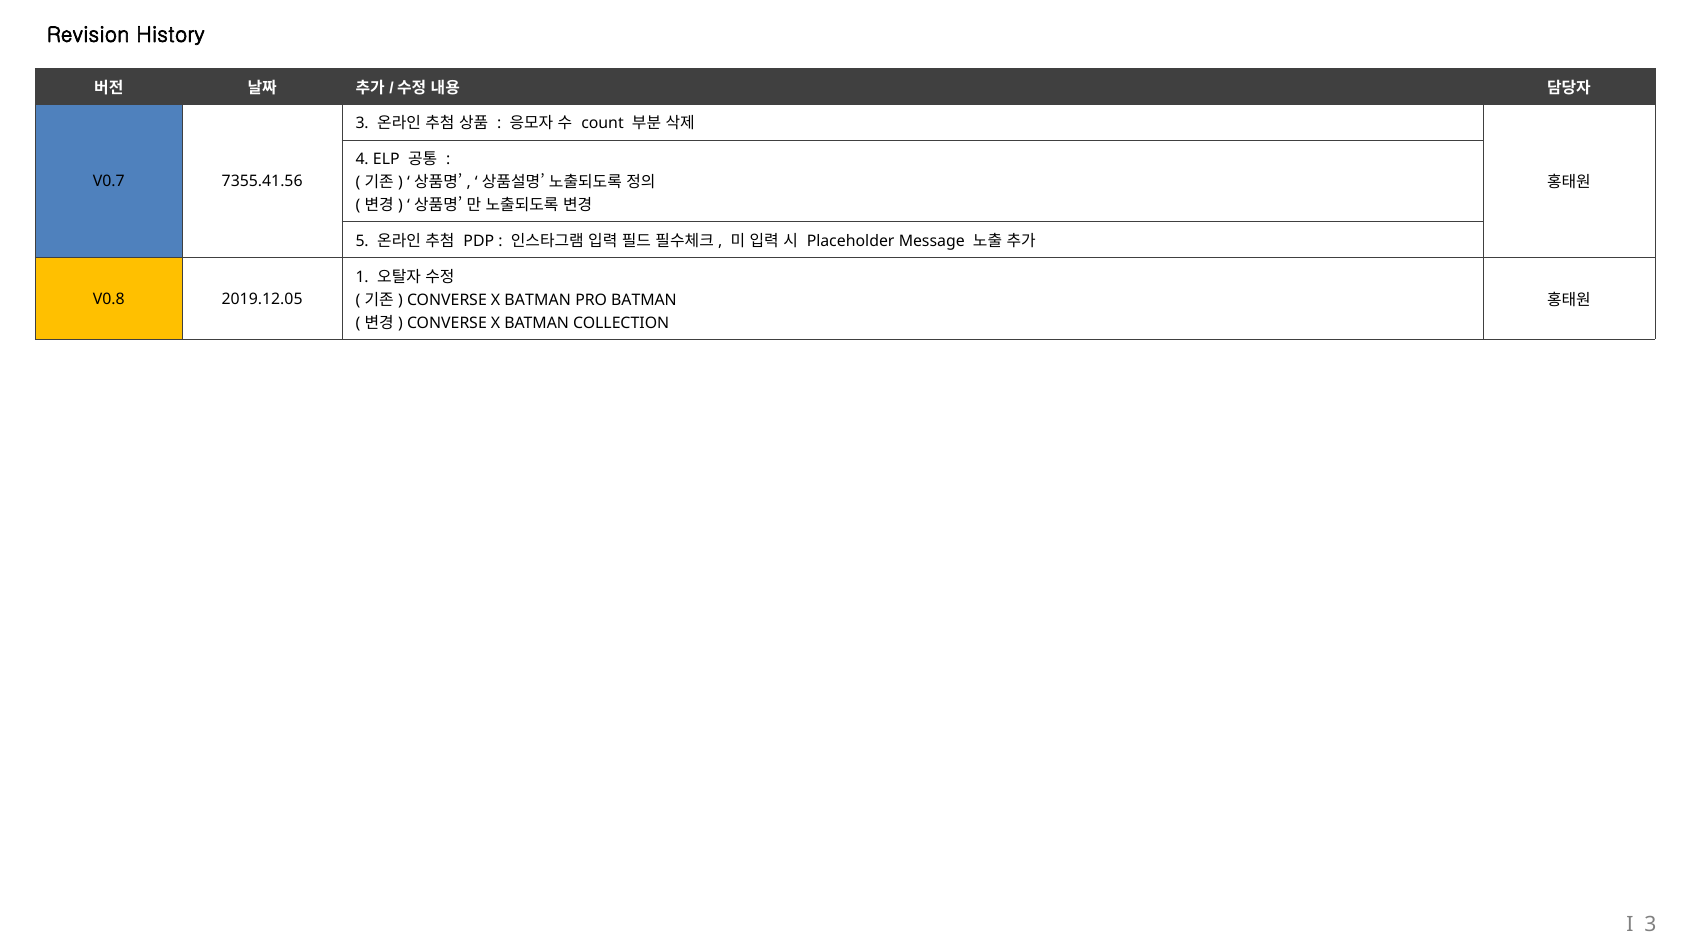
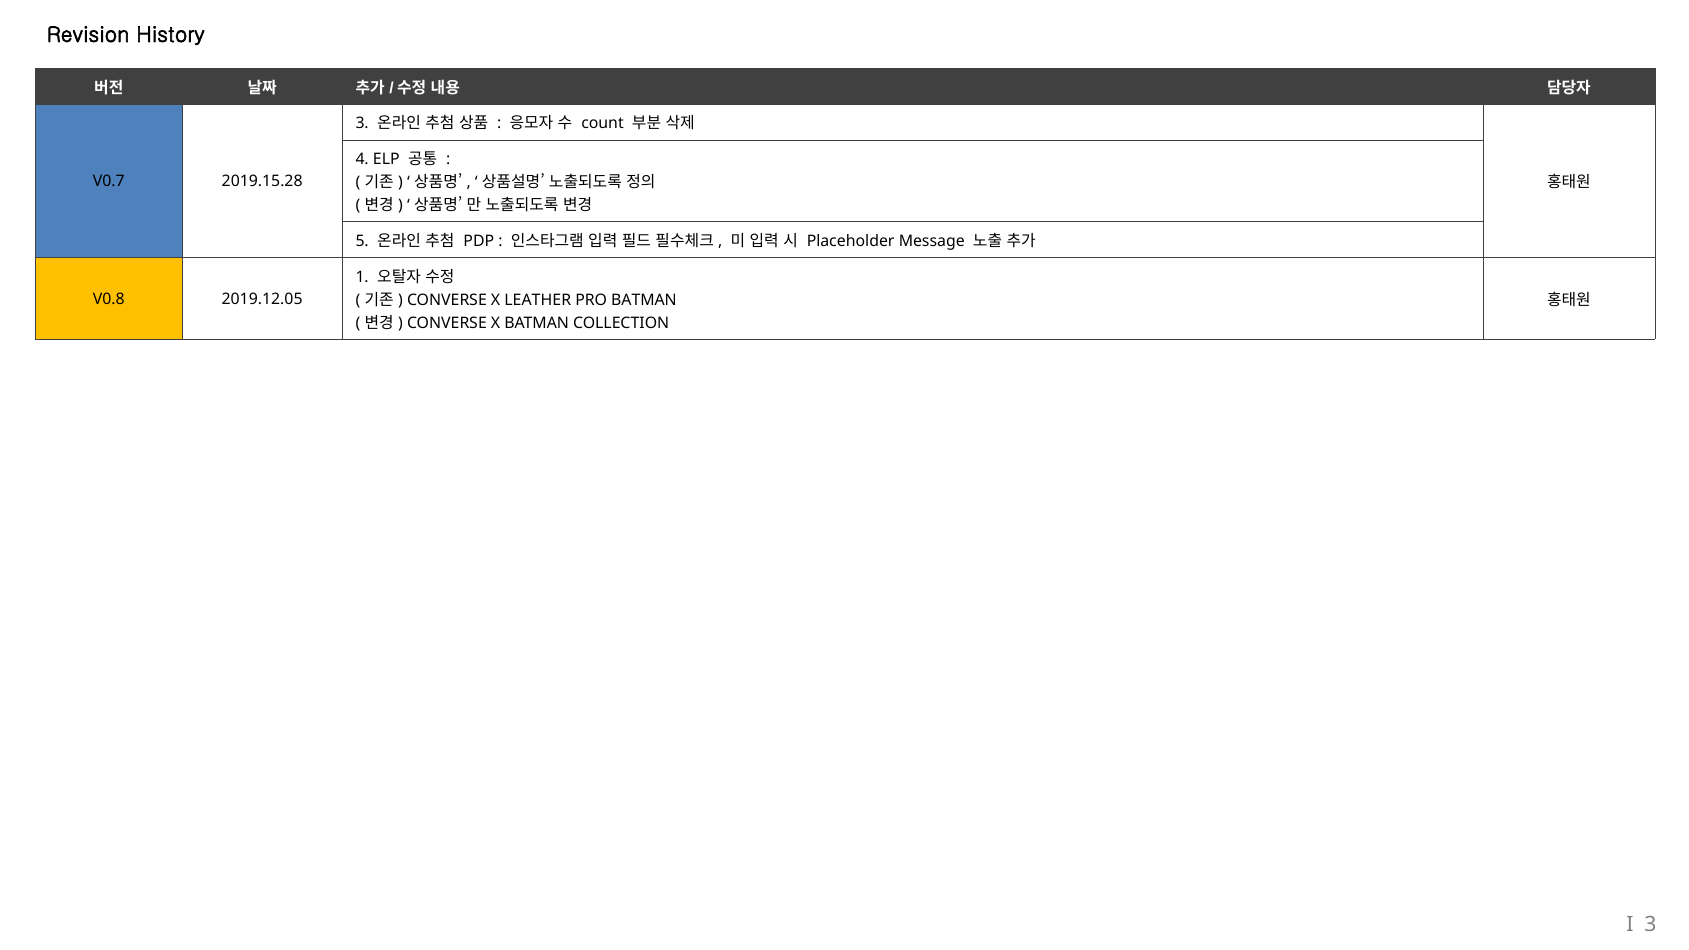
7355.41.56: 7355.41.56 -> 2019.15.28 (262, 182)
BATMAN: BATMAN -> LEATHER (538, 300)
